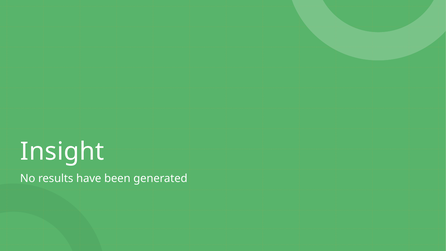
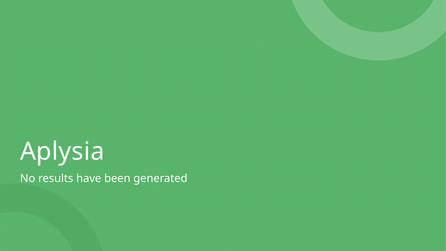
Insight: Insight -> Aplysia (62, 152)
